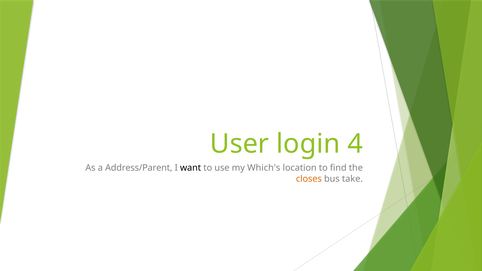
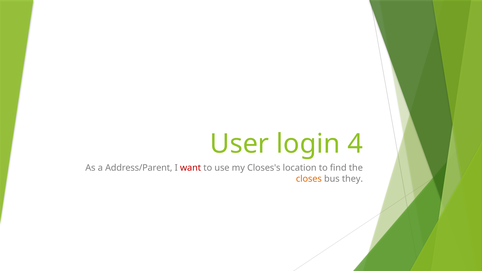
want colour: black -> red (191, 168)
Which's: Which's -> Closes's (264, 168)
take: take -> they (352, 179)
